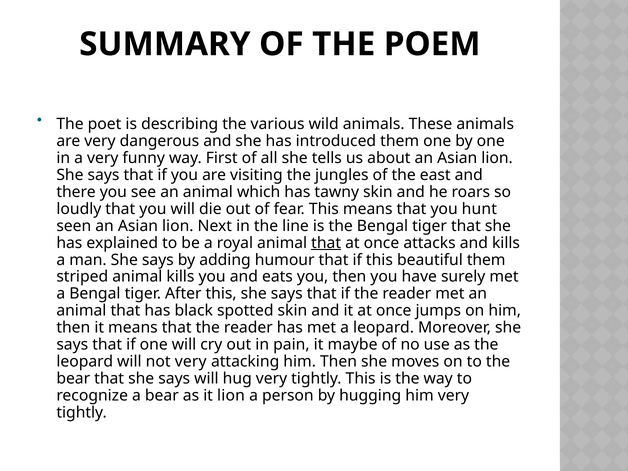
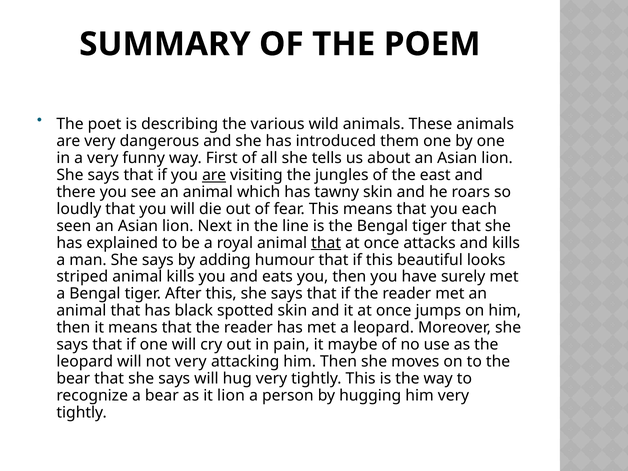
are underline: none -> present (214, 175)
hunt: hunt -> each (479, 209)
beautiful them: them -> looks (486, 260)
